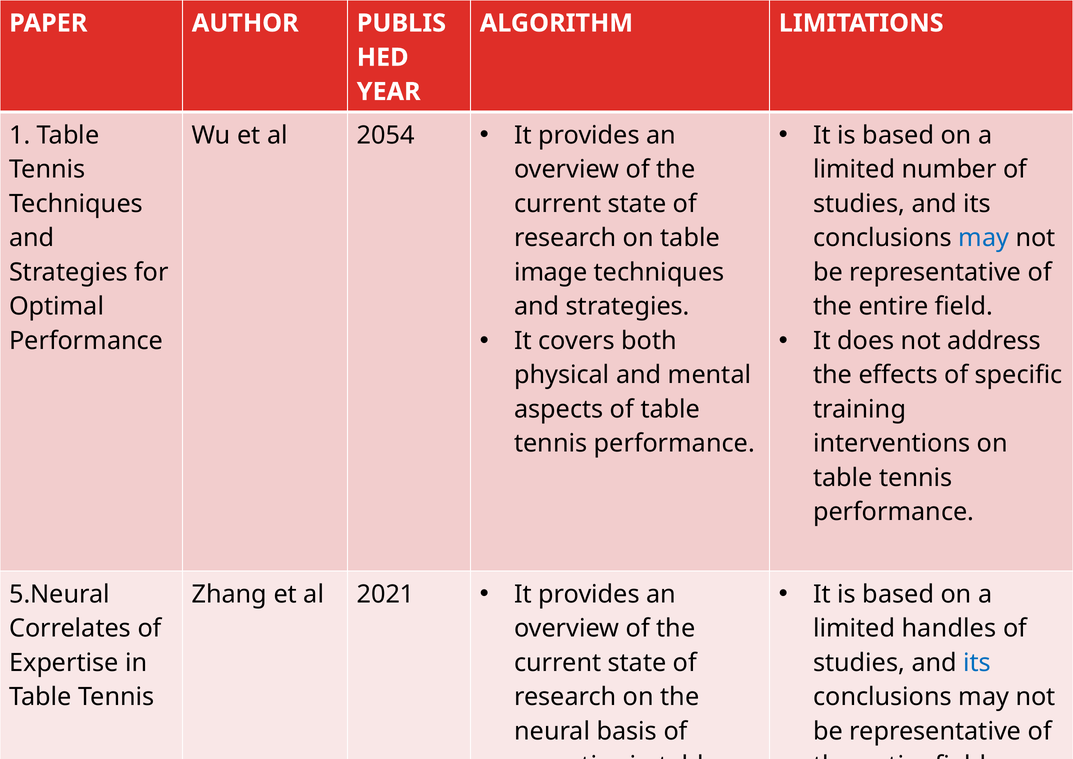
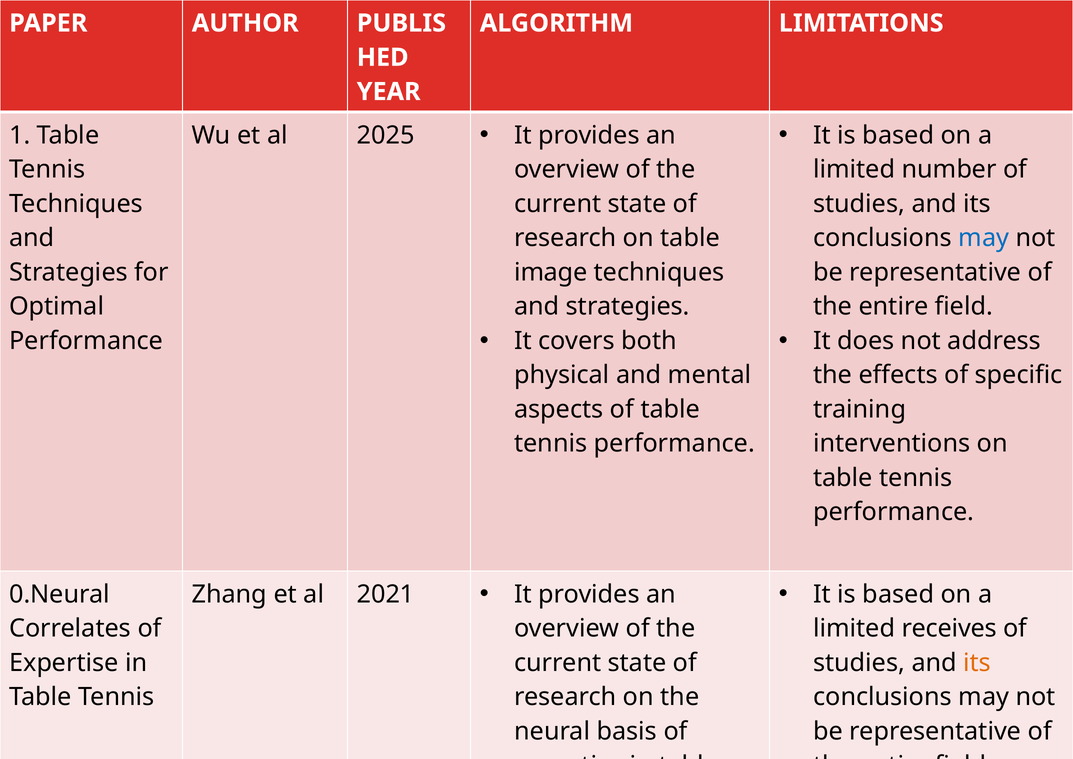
2054: 2054 -> 2025 (386, 135)
5.Neural: 5.Neural -> 0.Neural (60, 594)
handles: handles -> receives (949, 628)
its colour: blue -> orange (977, 662)
